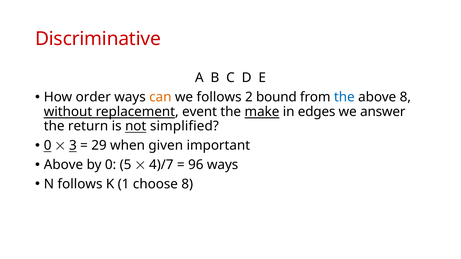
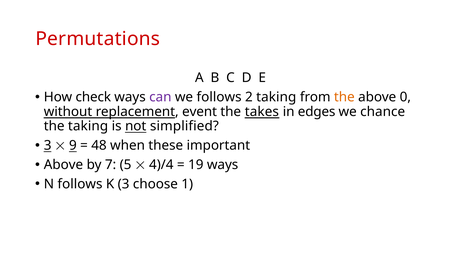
Discriminative: Discriminative -> Permutations (98, 39)
order: order -> check (93, 97)
can colour: orange -> purple (160, 97)
2 bound: bound -> taking (276, 97)
the colour: blue -> orange (344, 97)
above 8: 8 -> 0 (405, 97)
make: make -> takes (262, 112)
answer: answer -> chance (383, 112)
the return: return -> taking (88, 126)
0: 0 -> 3 (48, 146)
3: 3 -> 9 (73, 146)
29: 29 -> 48 (99, 146)
given: given -> these (166, 146)
by 0: 0 -> 7 (111, 165)
4)/7: 4)/7 -> 4)/4 (161, 165)
96: 96 -> 19 (196, 165)
K 1: 1 -> 3 (124, 184)
choose 8: 8 -> 1 (187, 184)
